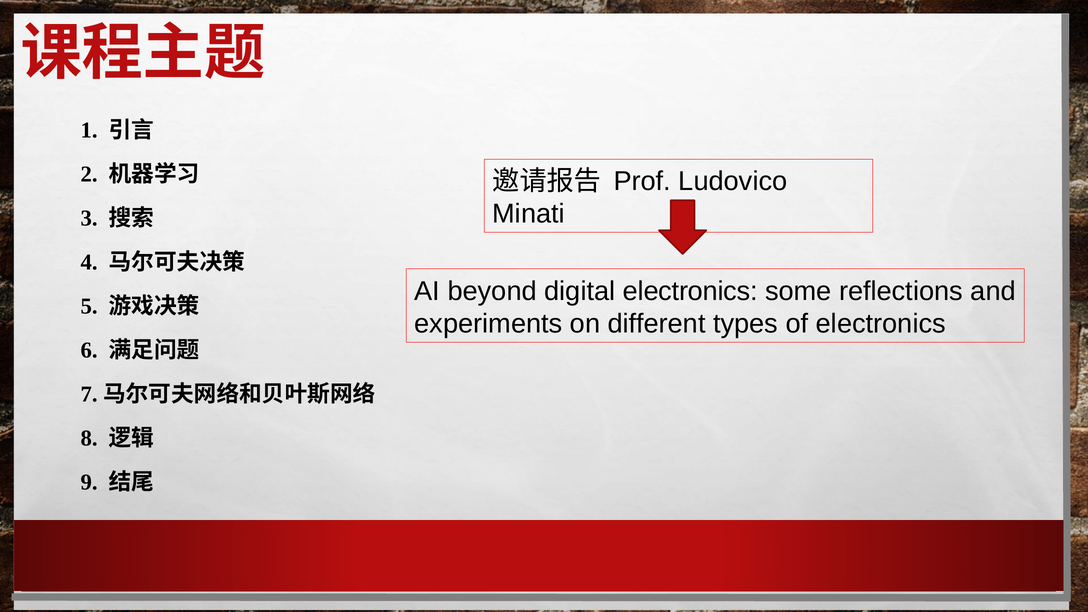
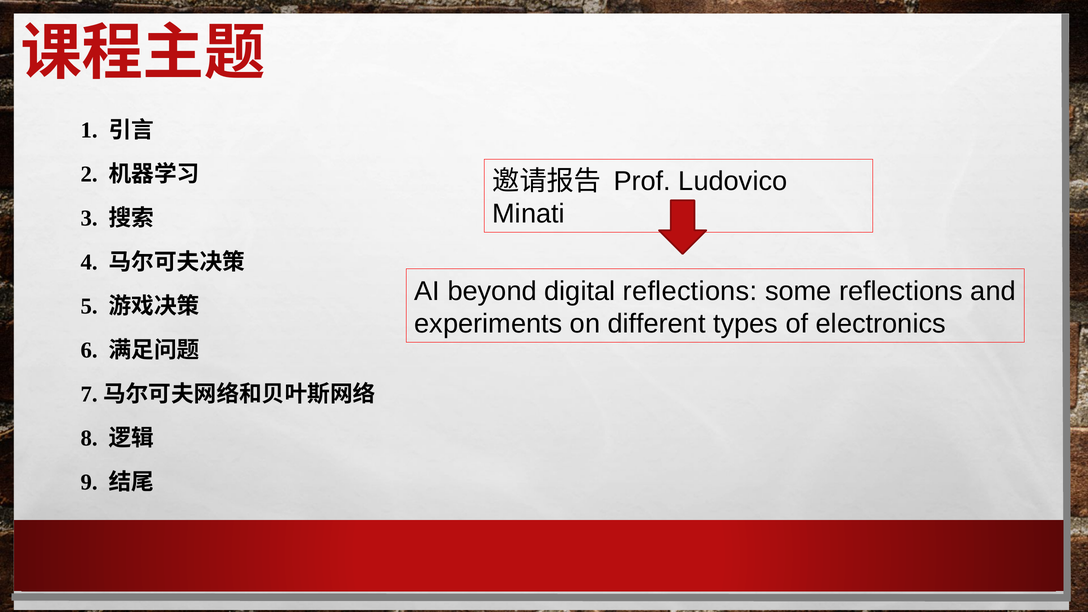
digital electronics: electronics -> reflections (690, 291)
